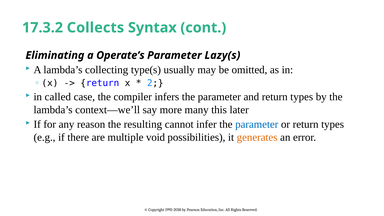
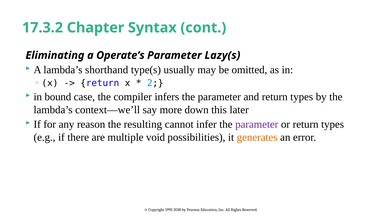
Collects: Collects -> Chapter (96, 28)
collecting: collecting -> shorthand (107, 70)
called: called -> bound (58, 97)
many: many -> down (197, 110)
parameter colour: blue -> purple (257, 124)
